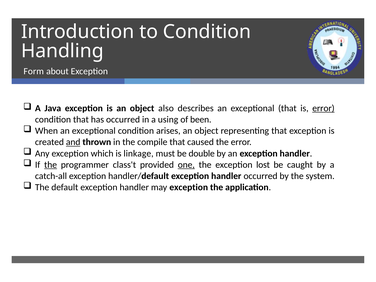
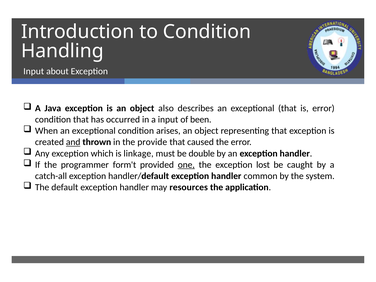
Form: Form -> Input (34, 71)
error underline: present -> none (323, 108)
a using: using -> input (168, 120)
compile: compile -> provide (152, 142)
the underline: present -> none (51, 165)
class't: class't -> form't (124, 165)
handler occurred: occurred -> common (261, 176)
may exception: exception -> resources (189, 187)
